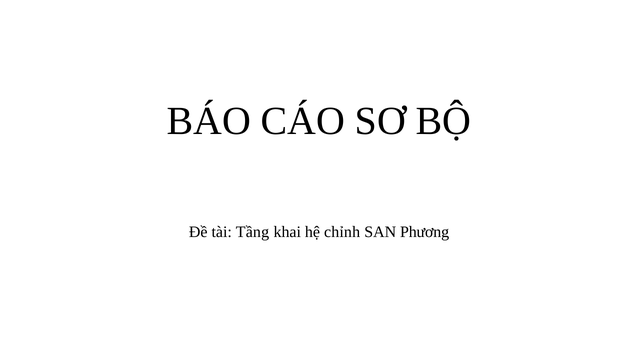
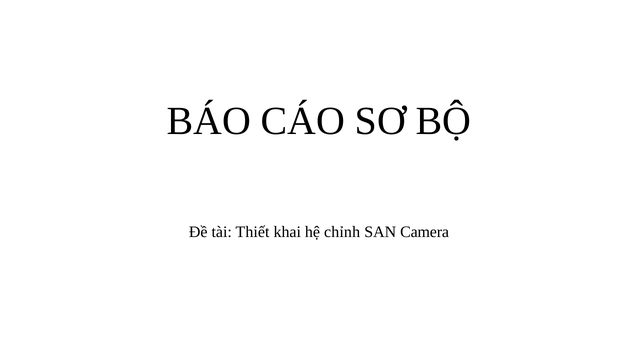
Tầng: Tầng -> Thiết (253, 232)
Phương: Phương -> Camera (425, 232)
